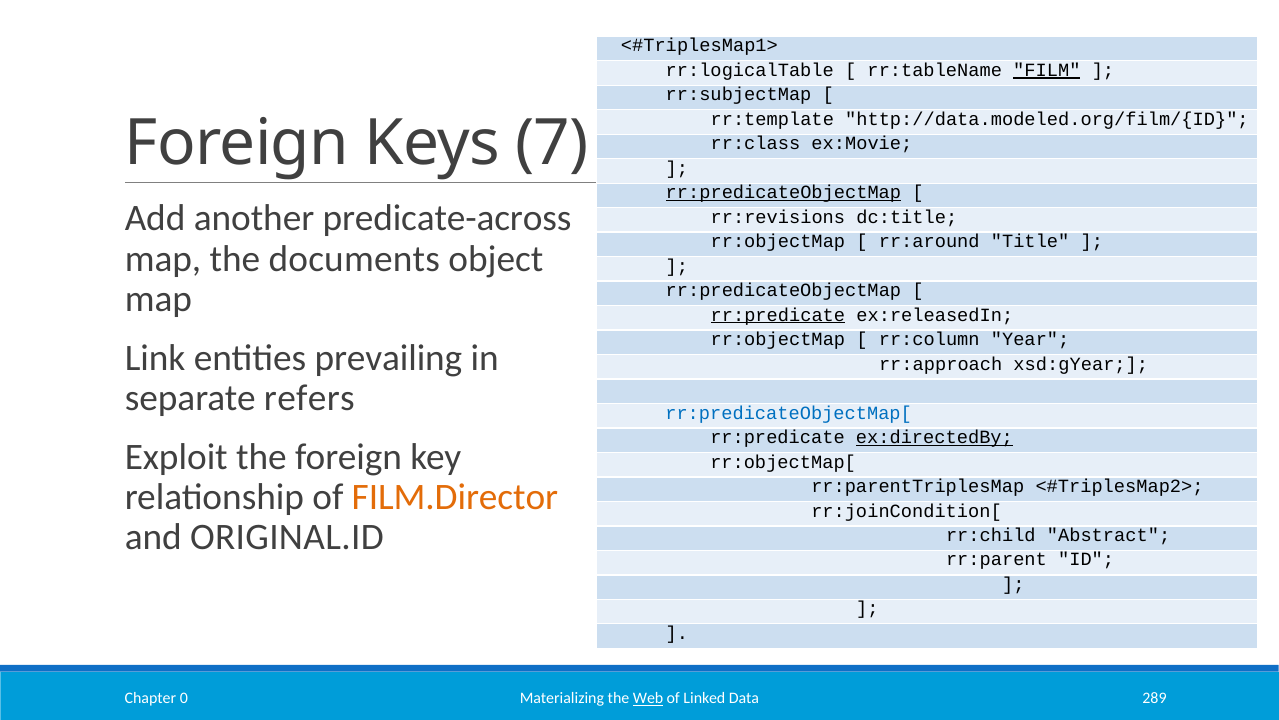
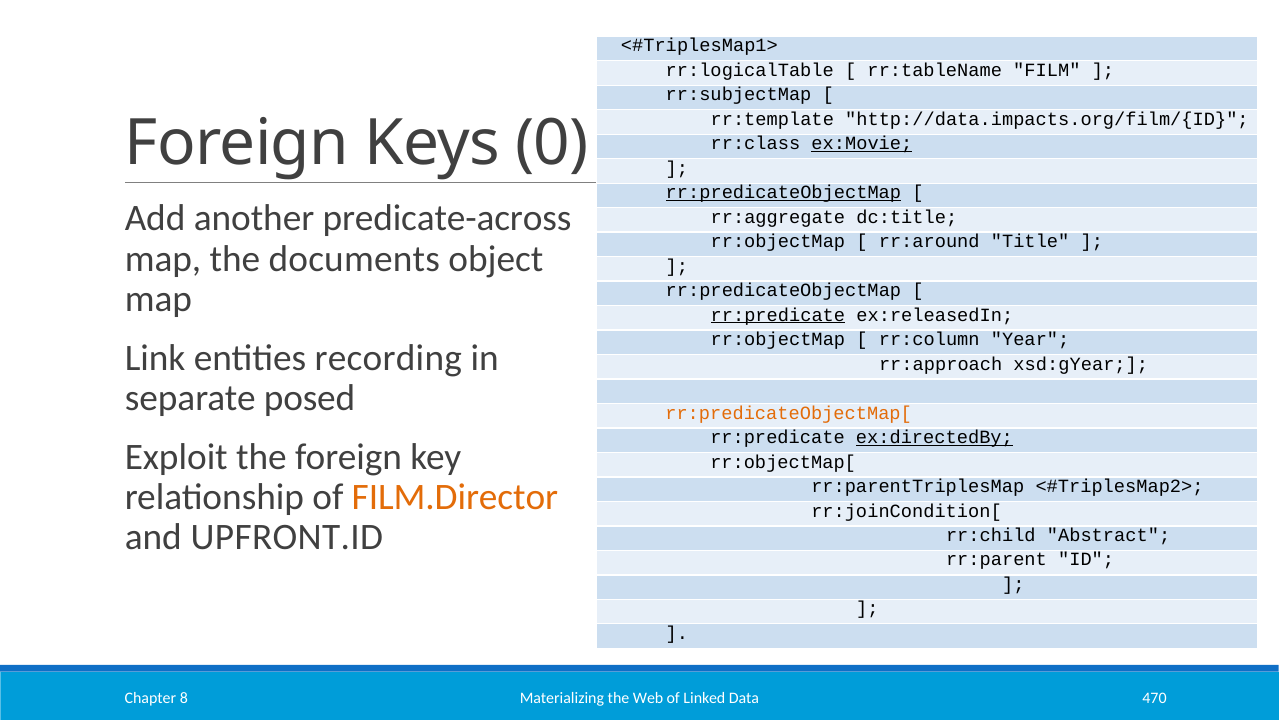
FILM underline: present -> none (1047, 70)
http://data.modeled.org/film/{ID: http://data.modeled.org/film/{ID -> http://data.impacts.org/film/{ID (1047, 119)
7: 7 -> 0 (552, 143)
ex:Movie underline: none -> present (862, 143)
rr:revisions: rr:revisions -> rr:aggregate (778, 217)
prevailing: prevailing -> recording (388, 358)
refers: refers -> posed (310, 398)
rr:predicateObjectMap[ colour: blue -> orange (789, 413)
ORIGINAL.ID: ORIGINAL.ID -> UPFRONT.ID (287, 537)
Web underline: present -> none (648, 698)
289: 289 -> 470 (1154, 698)
0: 0 -> 8 (184, 698)
